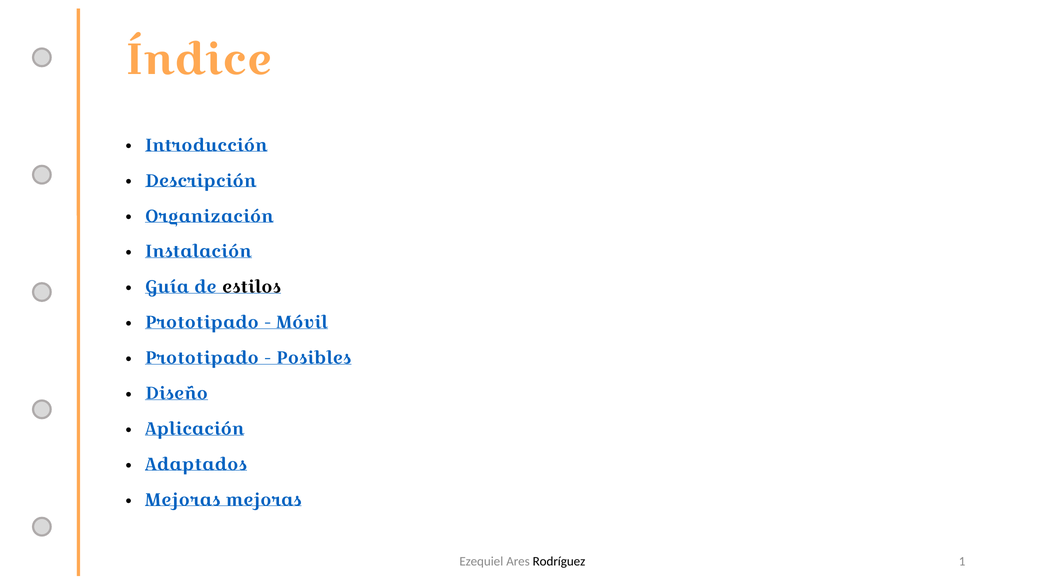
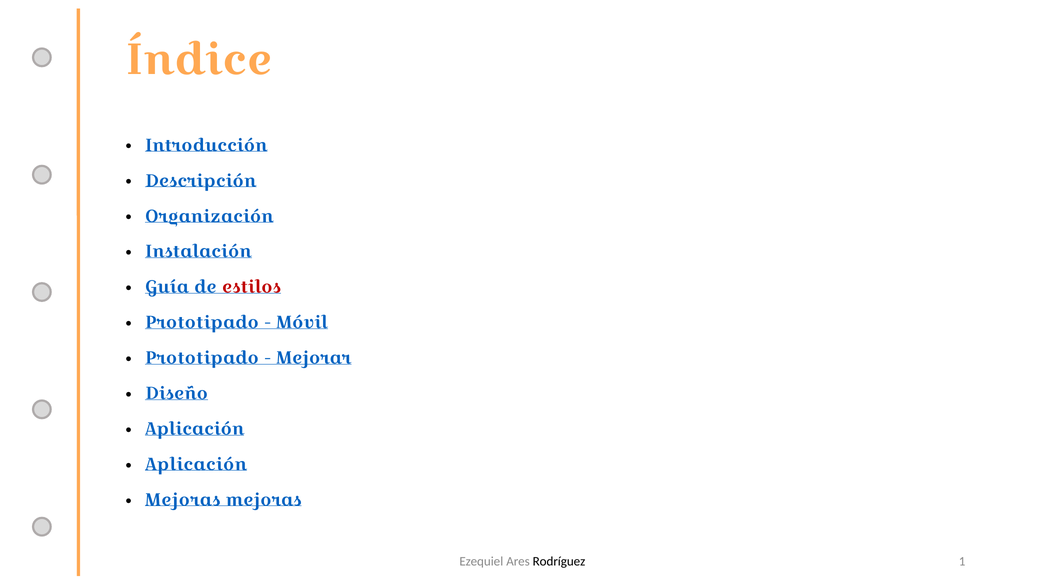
estilos colour: black -> red (251, 287)
Posibles: Posibles -> Mejorar (314, 358)
Adaptados: Adaptados -> Aplicación (196, 464)
